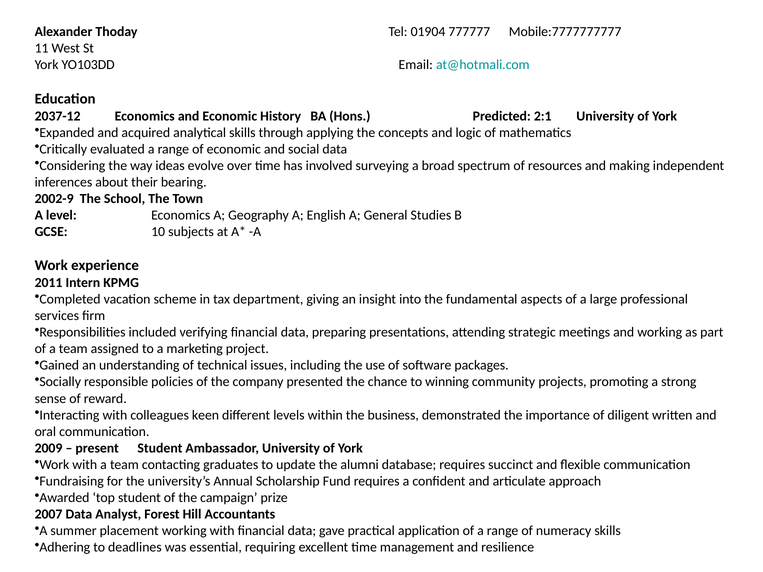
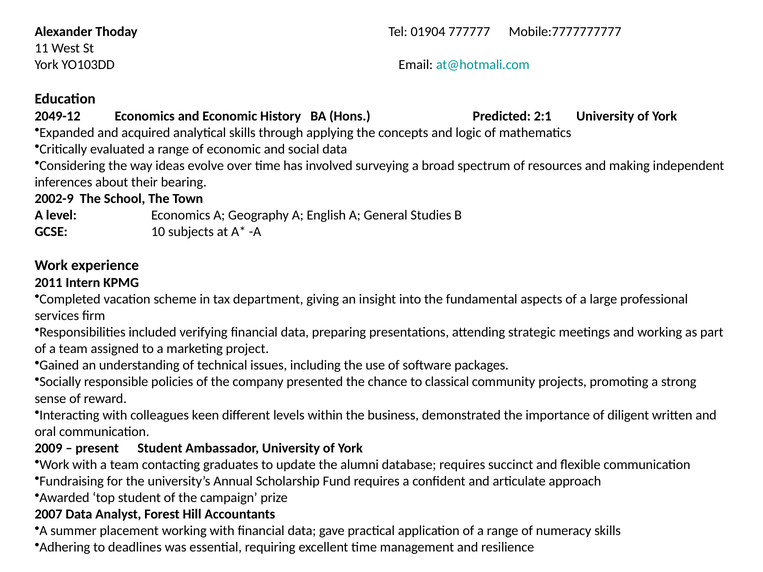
2037-12: 2037-12 -> 2049-12 (58, 116)
winning: winning -> classical (447, 382)
